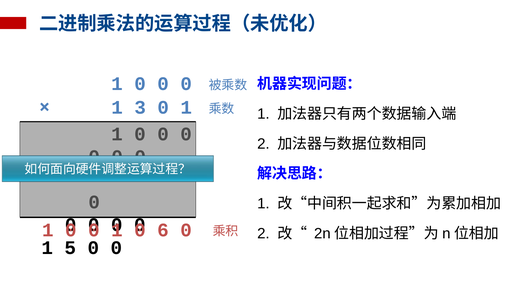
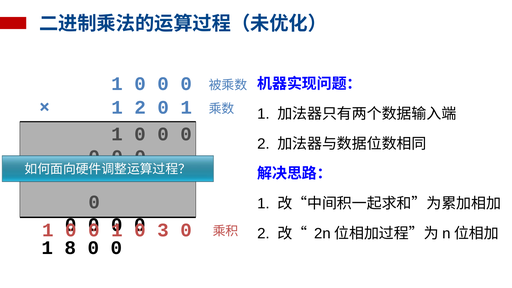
1 3: 3 -> 2 (140, 107)
6: 6 -> 3 (163, 230)
5: 5 -> 8 (70, 248)
